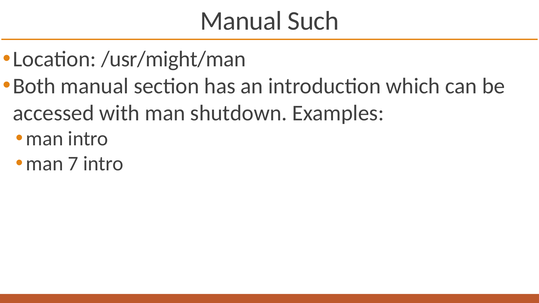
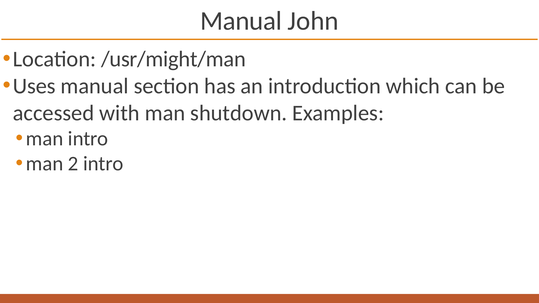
Such: Such -> John (313, 21)
Both: Both -> Uses (34, 86)
7: 7 -> 2 (73, 164)
